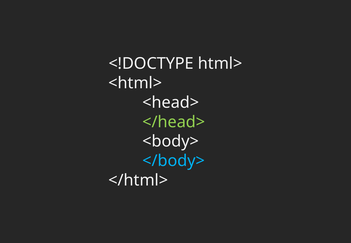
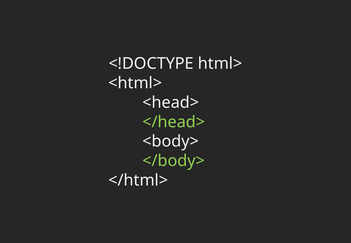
</body> colour: light blue -> light green (174, 161)
